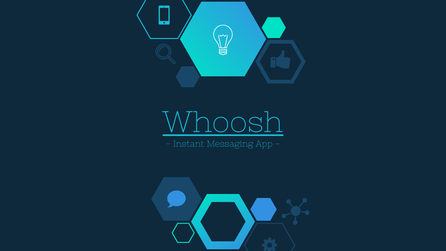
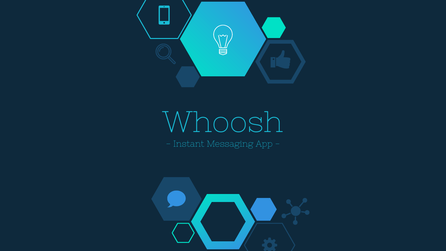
Whoosh underline: present -> none (223, 122)
